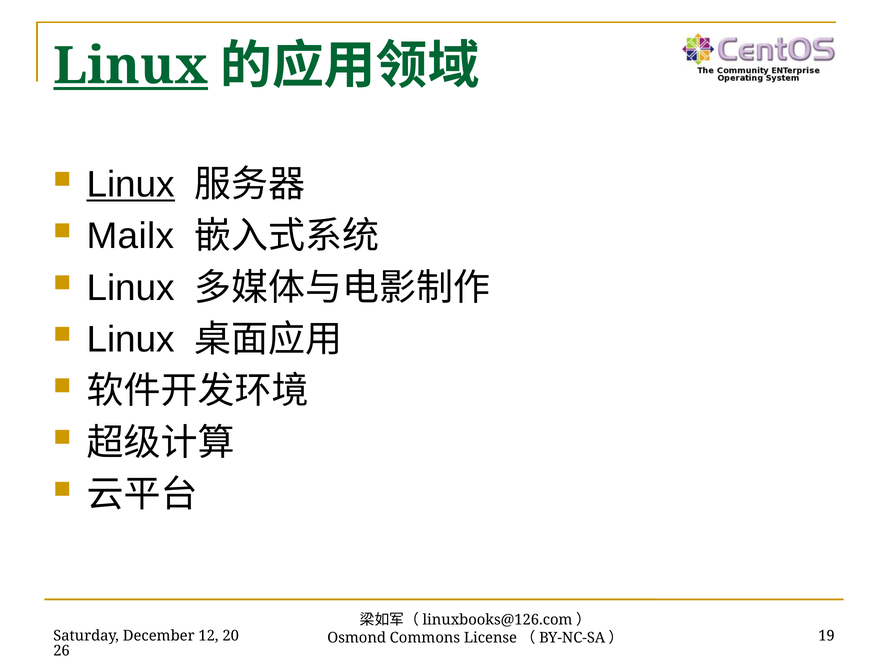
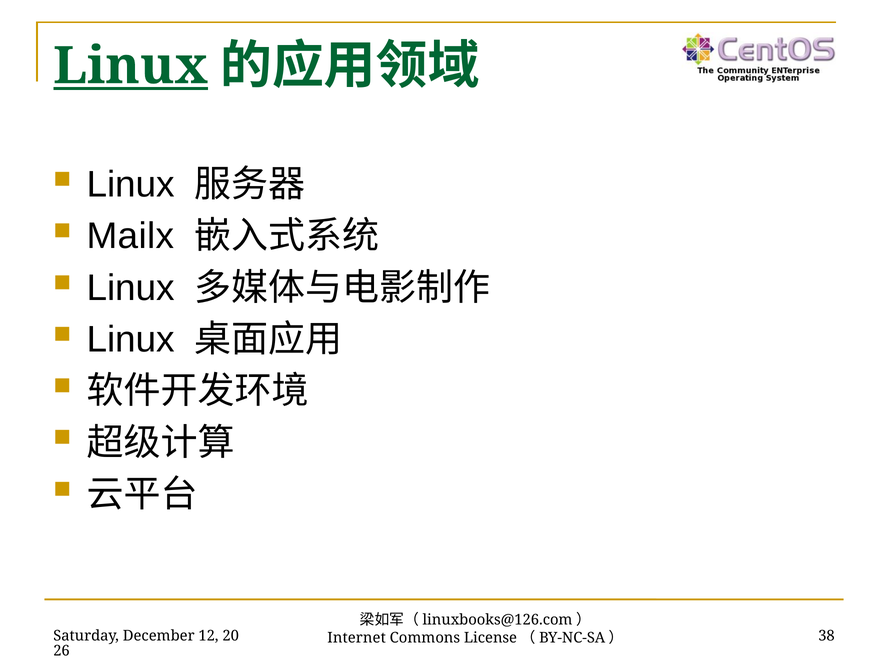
Linux underline: present -> none (131, 185)
Osmond: Osmond -> Internet (357, 638)
19: 19 -> 38 (827, 636)
